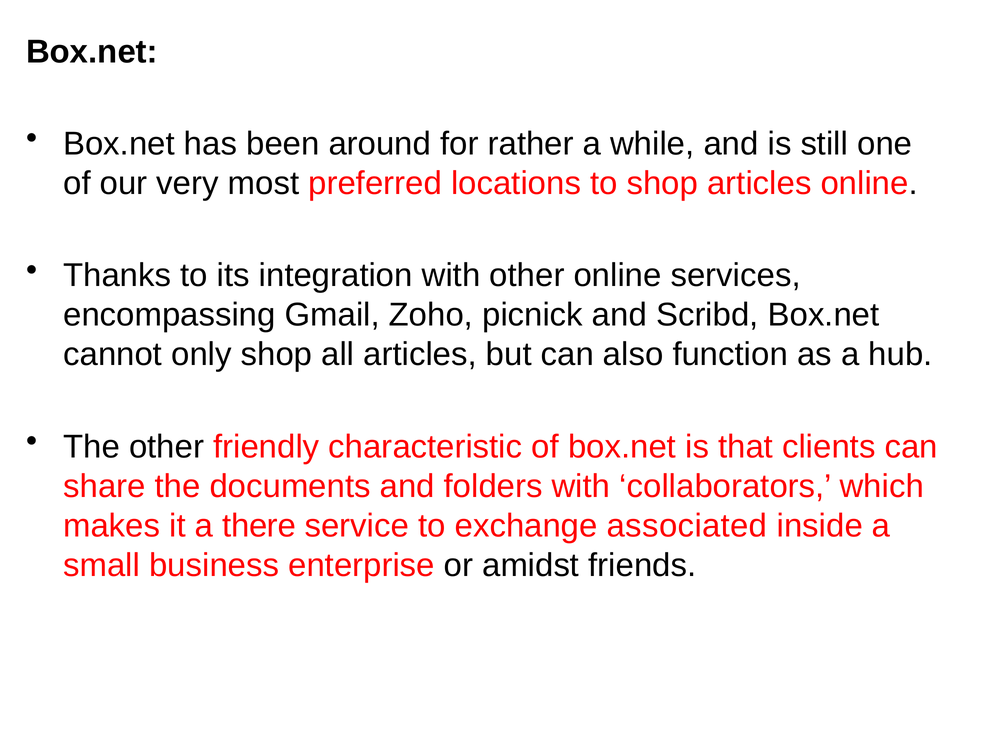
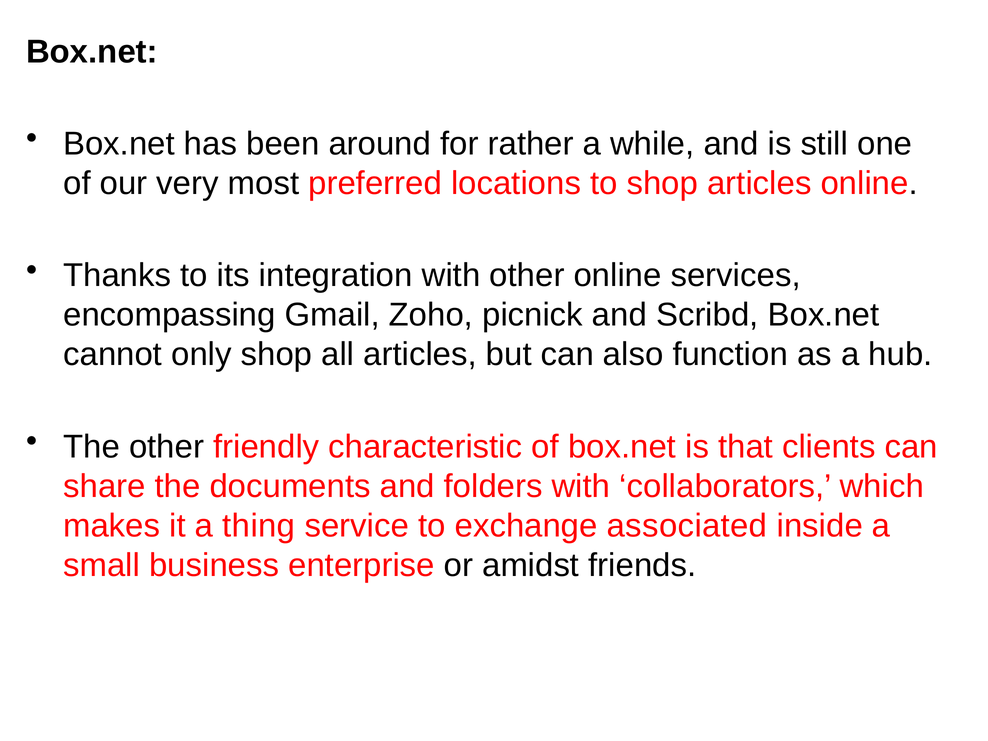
there: there -> thing (259, 526)
